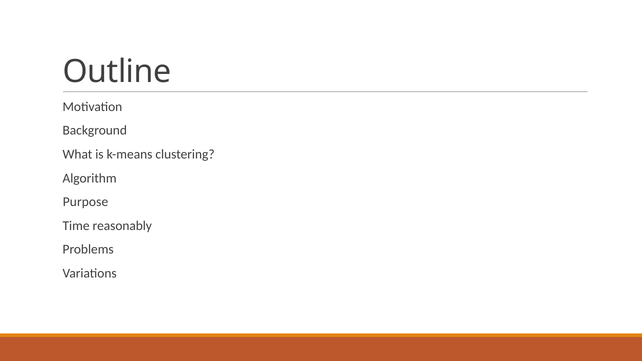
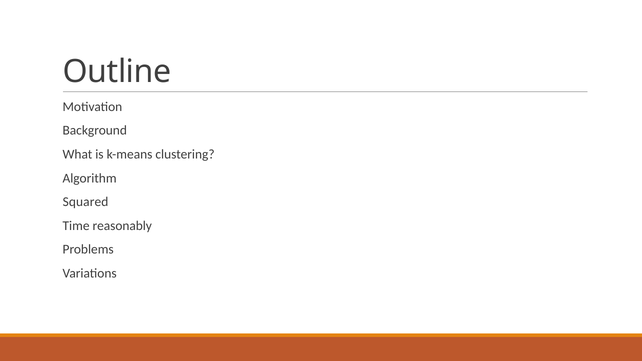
Purpose: Purpose -> Squared (86, 202)
